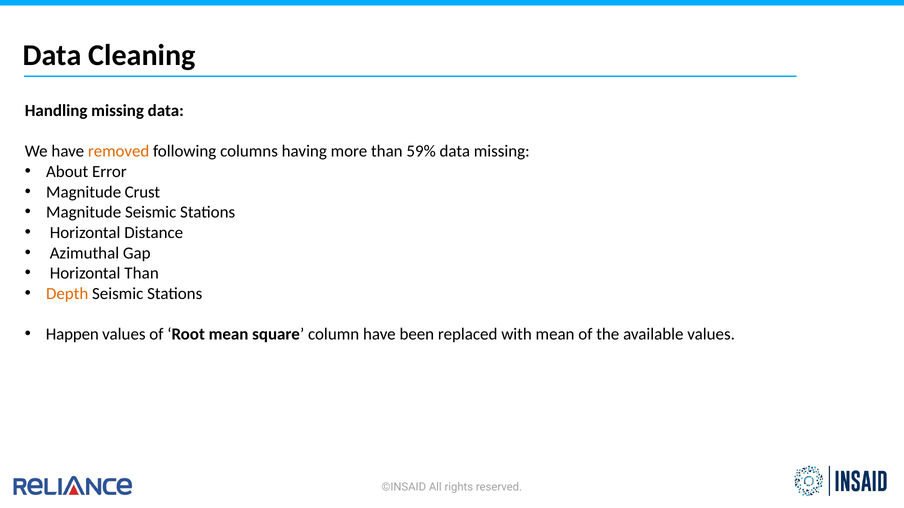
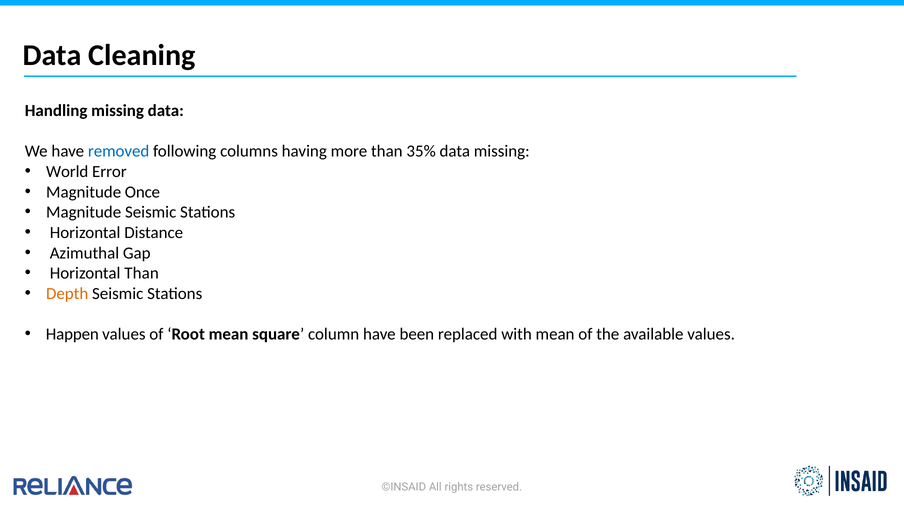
removed colour: orange -> blue (119, 151)
59%: 59% -> 35% (421, 151)
About: About -> World (67, 172)
Crust: Crust -> Once (142, 192)
